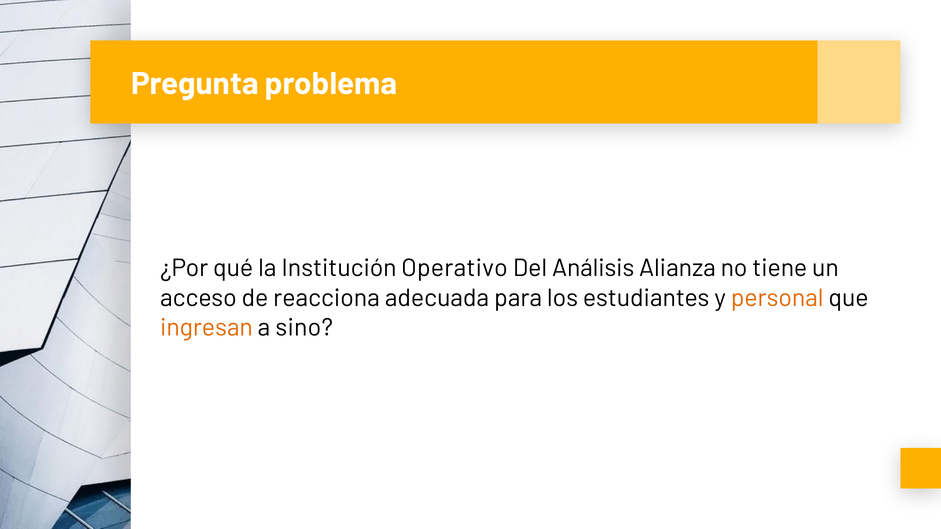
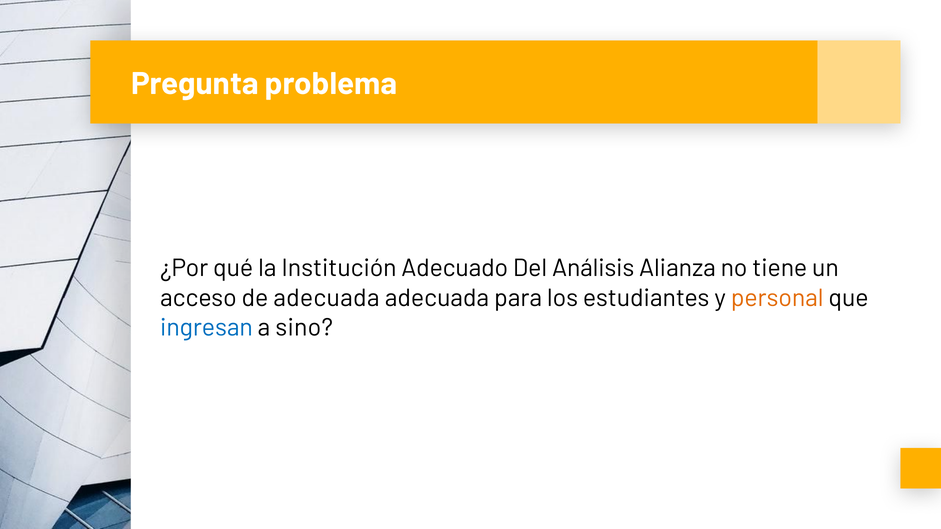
Operativo: Operativo -> Adecuado (455, 268)
de reacciona: reacciona -> adecuada (326, 298)
ingresan colour: orange -> blue (206, 328)
